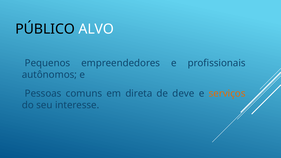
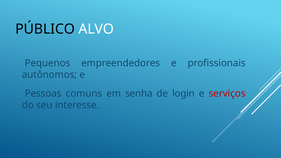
direta: direta -> senha (139, 93)
deve: deve -> login (183, 93)
serviços colour: orange -> red (227, 93)
